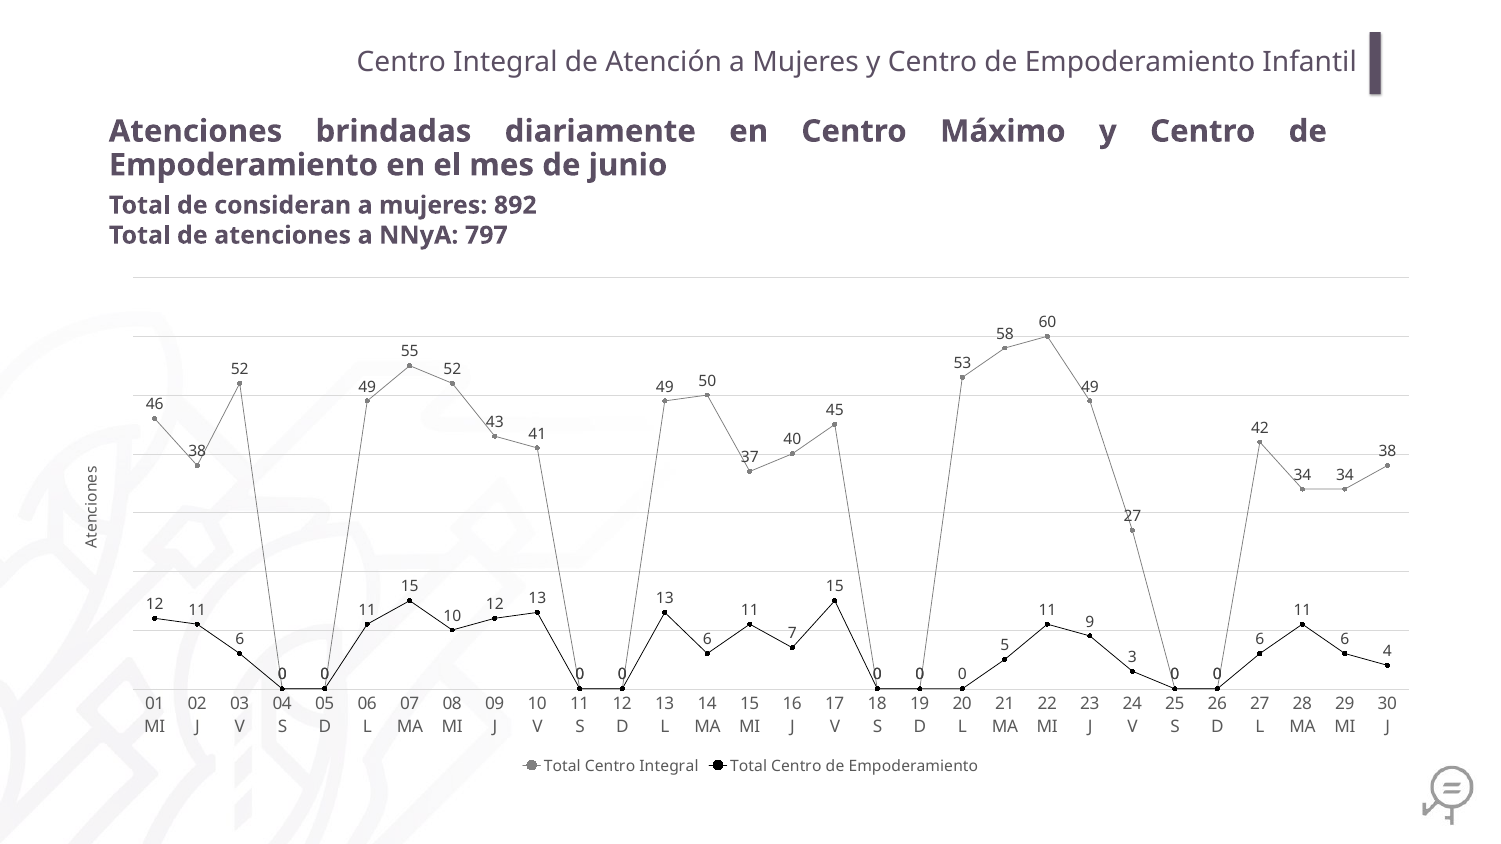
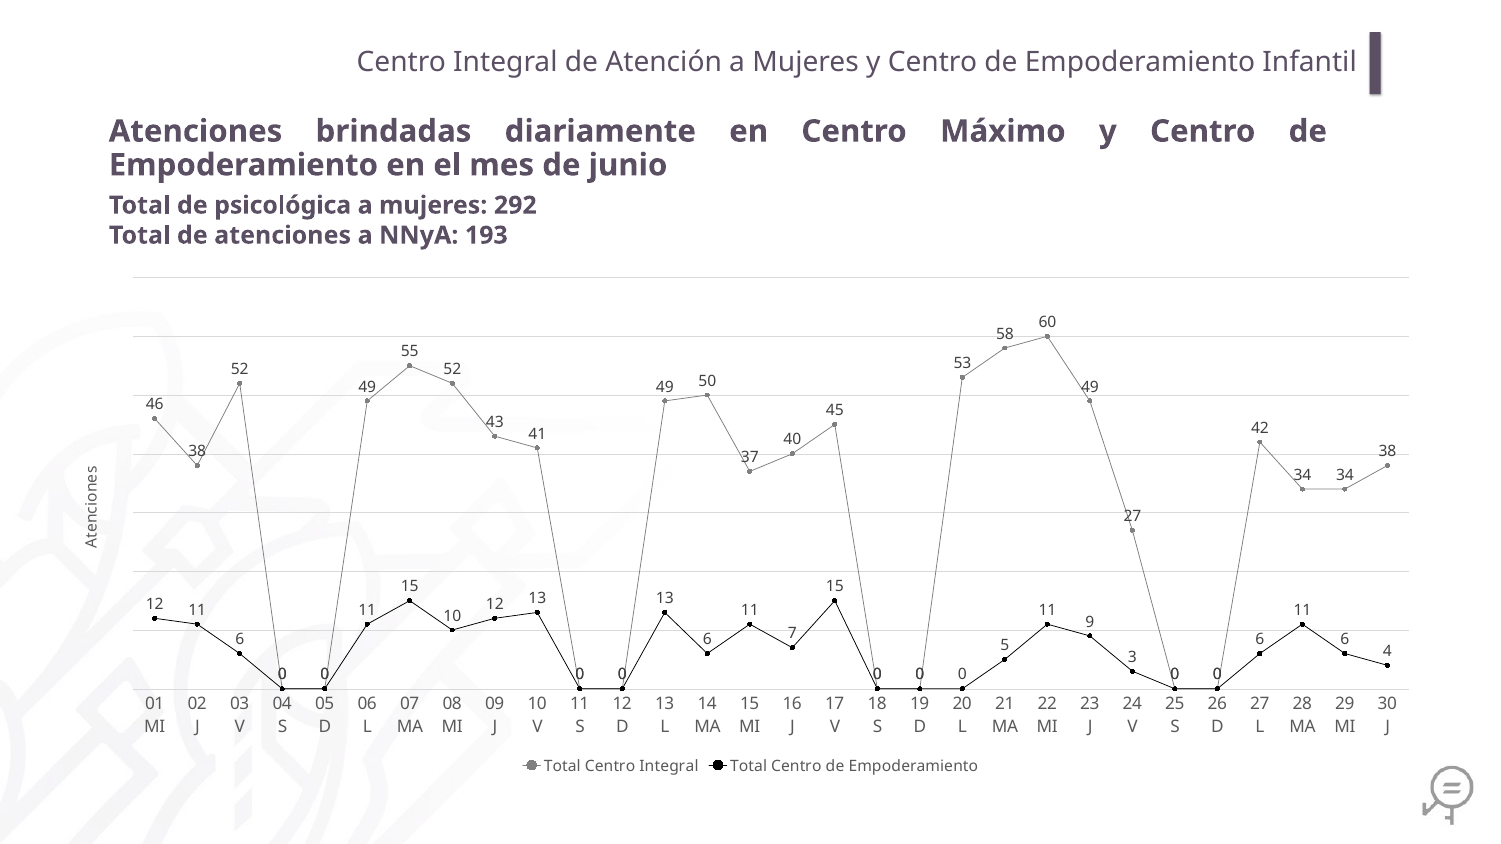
consideran: consideran -> psicológica (283, 205)
892: 892 -> 292 (515, 205)
797: 797 -> 193 (486, 235)
